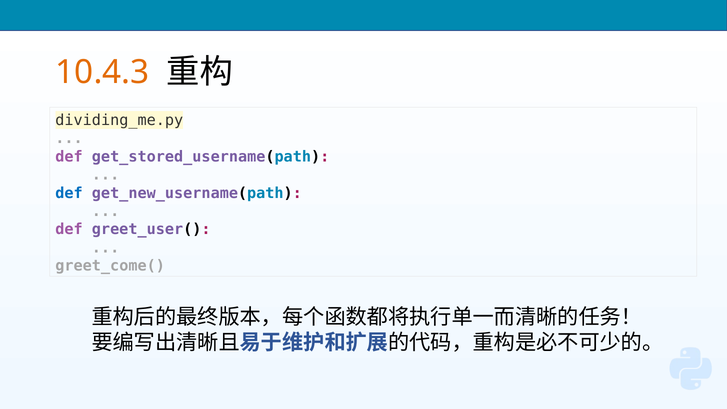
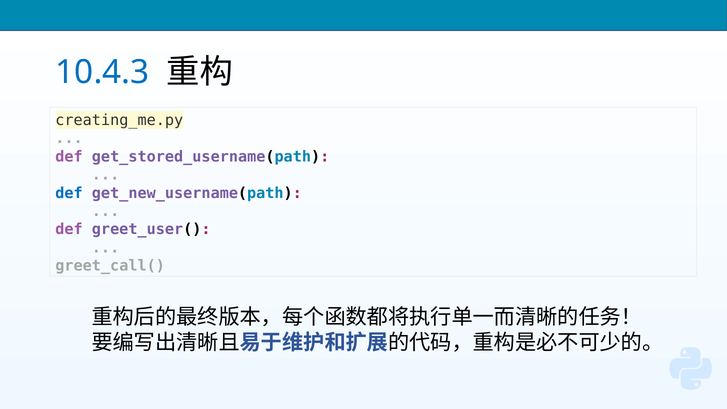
10.4.3 colour: orange -> blue (102, 72)
dividing_me.py: dividing_me.py -> creating_me.py (119, 120)
greet_come(: greet_come( -> greet_call( (110, 266)
